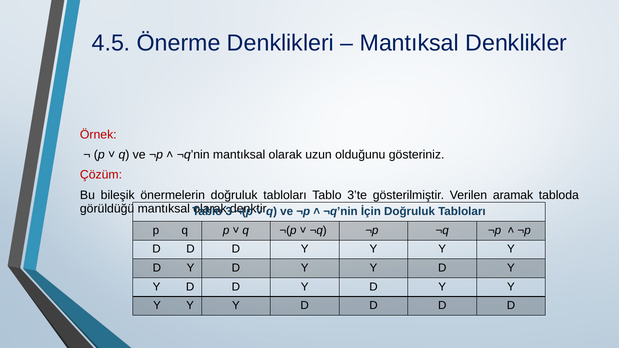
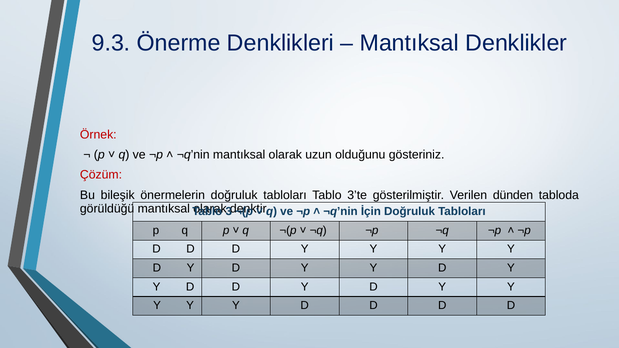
4.5: 4.5 -> 9.3 (111, 43)
aramak: aramak -> dünden (513, 195)
